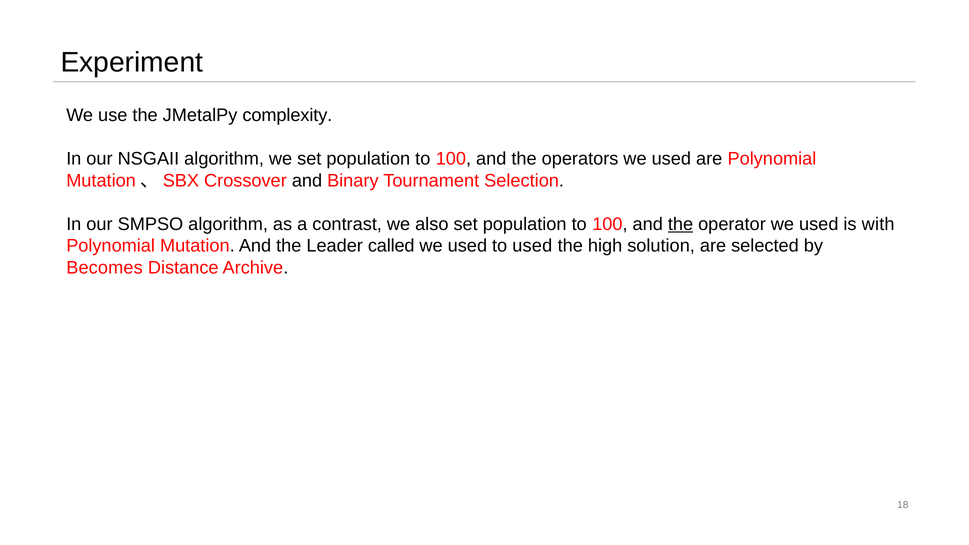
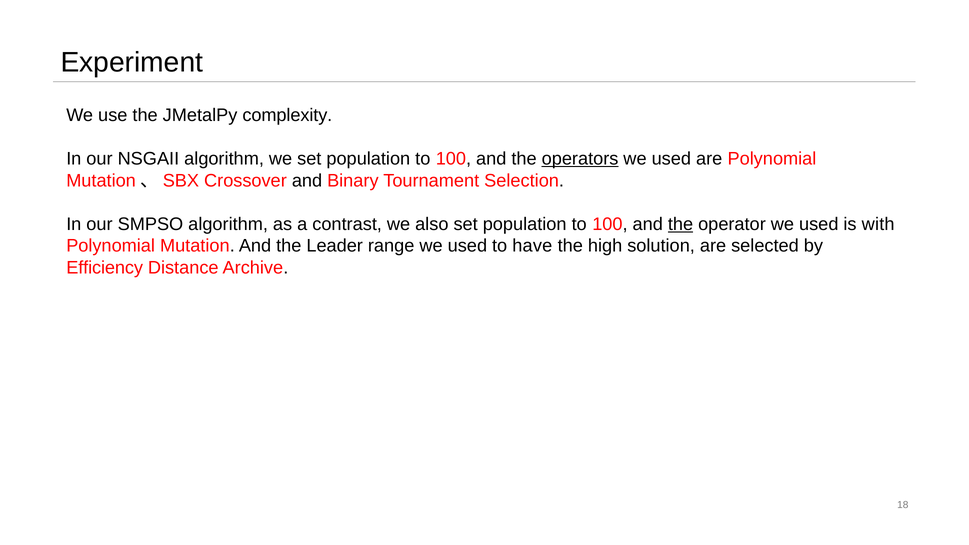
operators underline: none -> present (580, 159)
called: called -> range (391, 246)
to used: used -> have (532, 246)
Becomes: Becomes -> Efficiency (105, 268)
